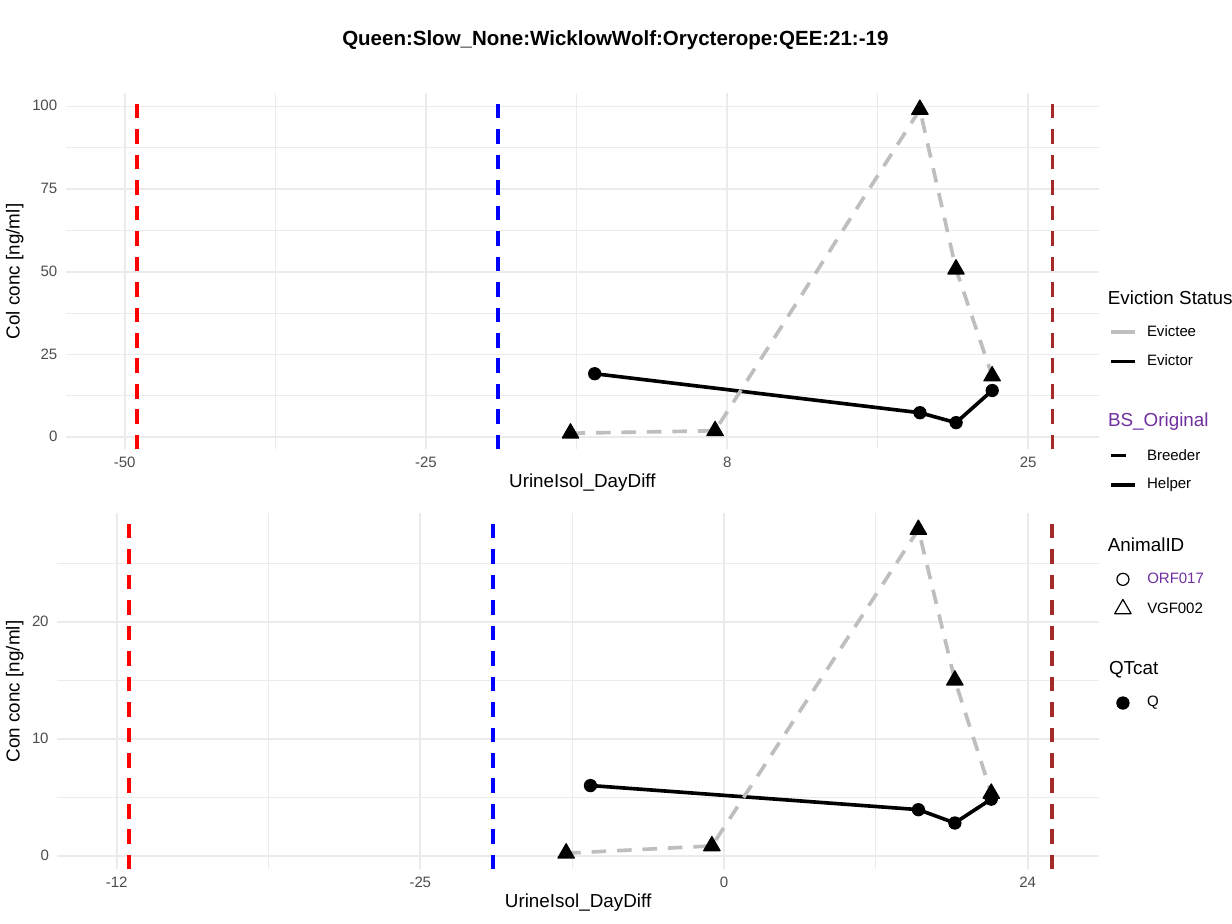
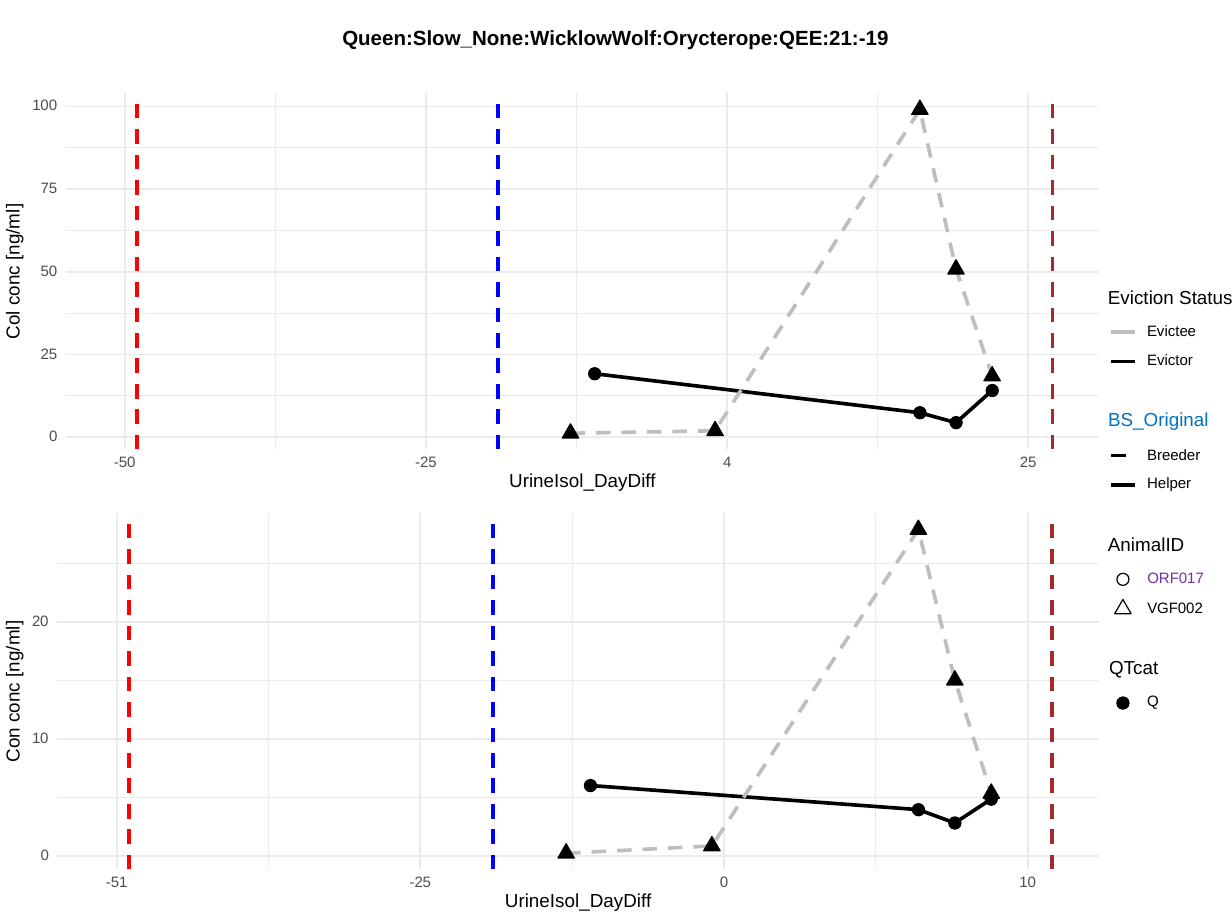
BS_Original colour: purple -> blue (1158, 420)
8: 8 -> 4 (727, 463)
-12: -12 -> -51 (117, 883)
-25 0 24: 24 -> 10 (1028, 883)
